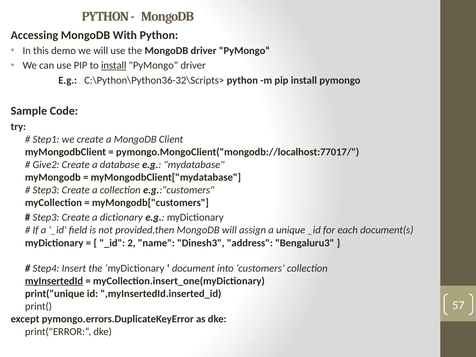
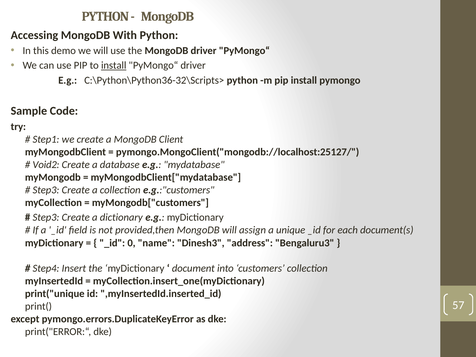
pymongo.MongoClient("mongodb://localhost:77017/: pymongo.MongoClient("mongodb://localhost:77017/ -> pymongo.MongoClient("mongodb://localhost:25127/ (238, 152)
Give2: Give2 -> Void2 (46, 165)
2: 2 -> 0 (131, 243)
myInsertedId underline: present -> none (54, 281)
